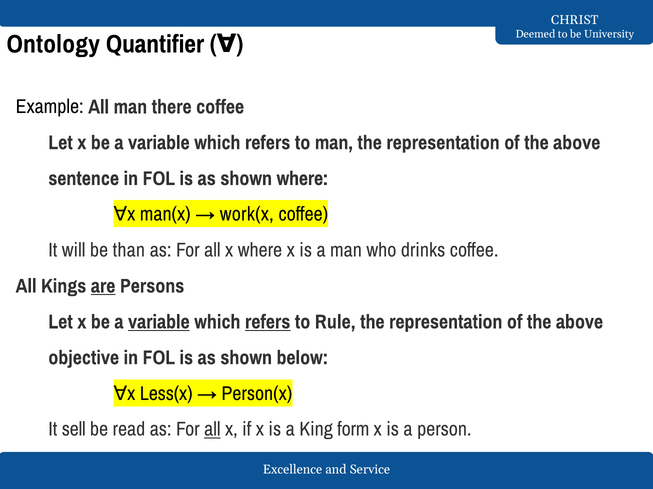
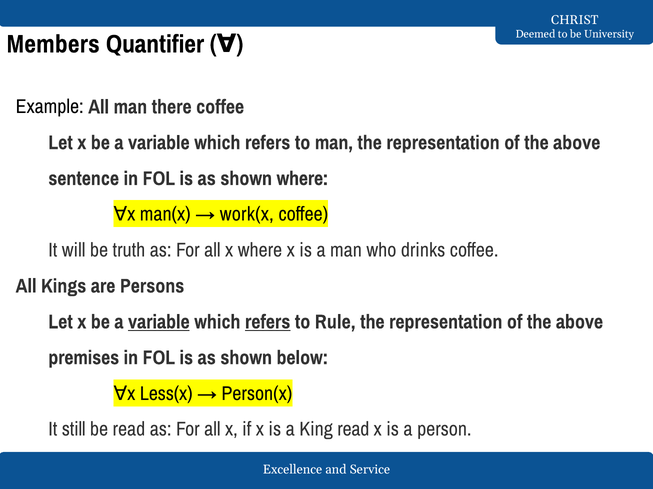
Ontology: Ontology -> Members (53, 44)
than: than -> truth (129, 251)
are underline: present -> none (103, 286)
objective: objective -> premises (84, 358)
sell: sell -> still (74, 430)
all underline: present -> none (212, 430)
King form: form -> read (353, 430)
